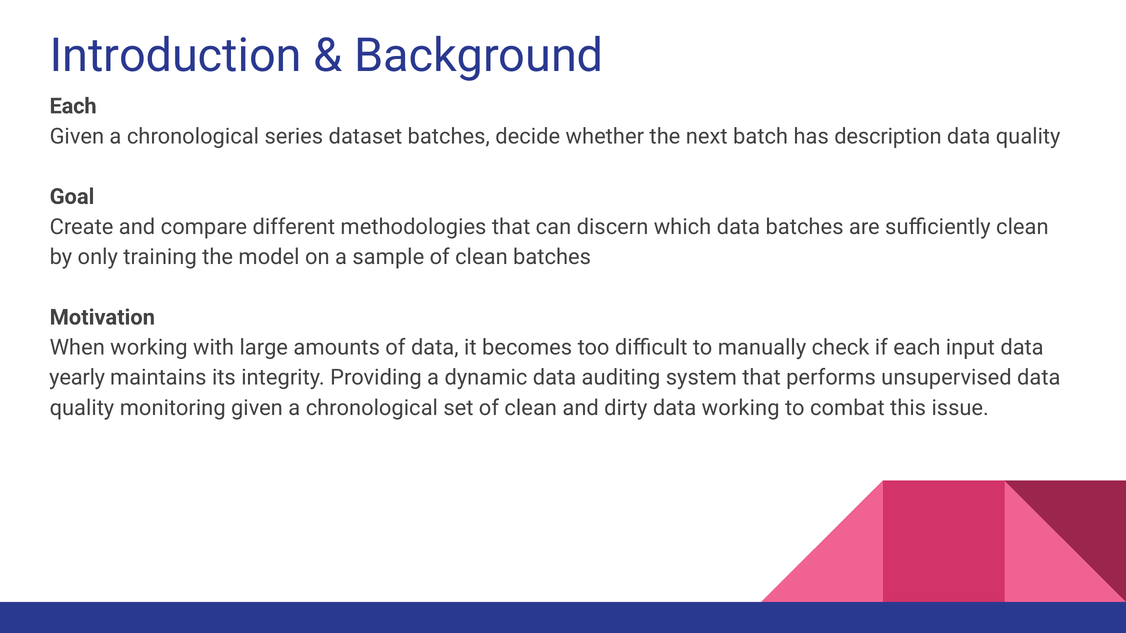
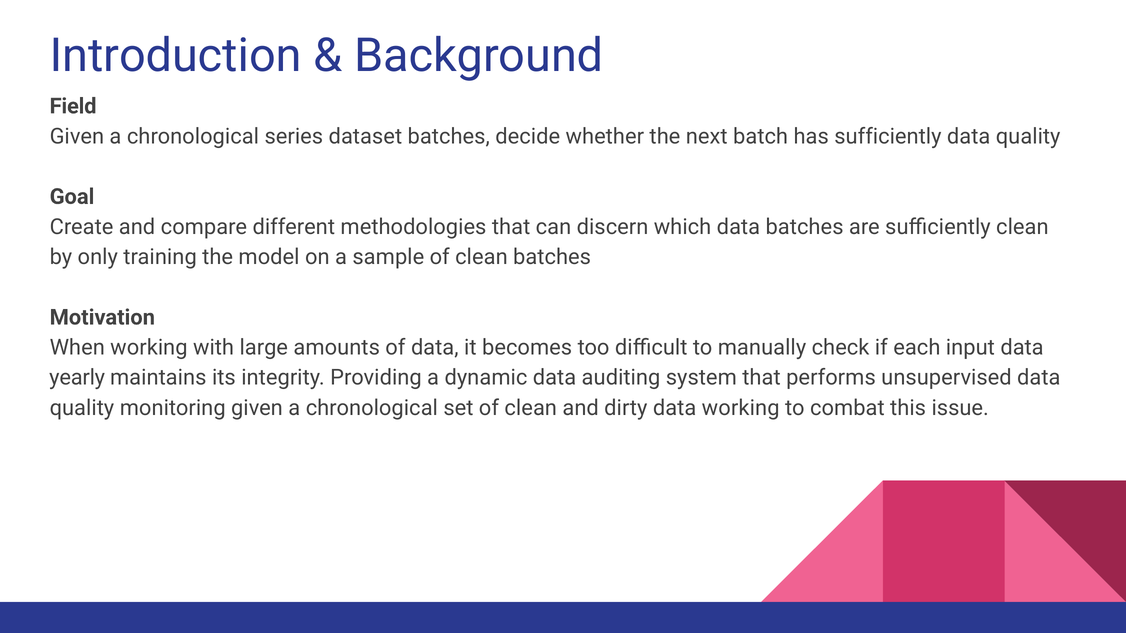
Each: Each -> Field (73, 106)
has description: description -> sufficiently (888, 136)
